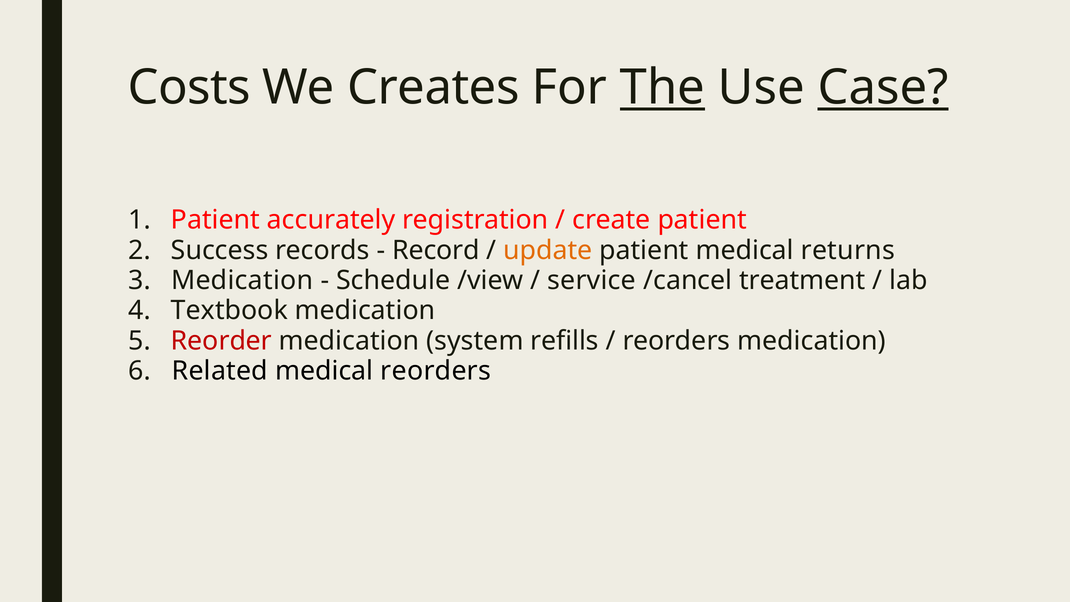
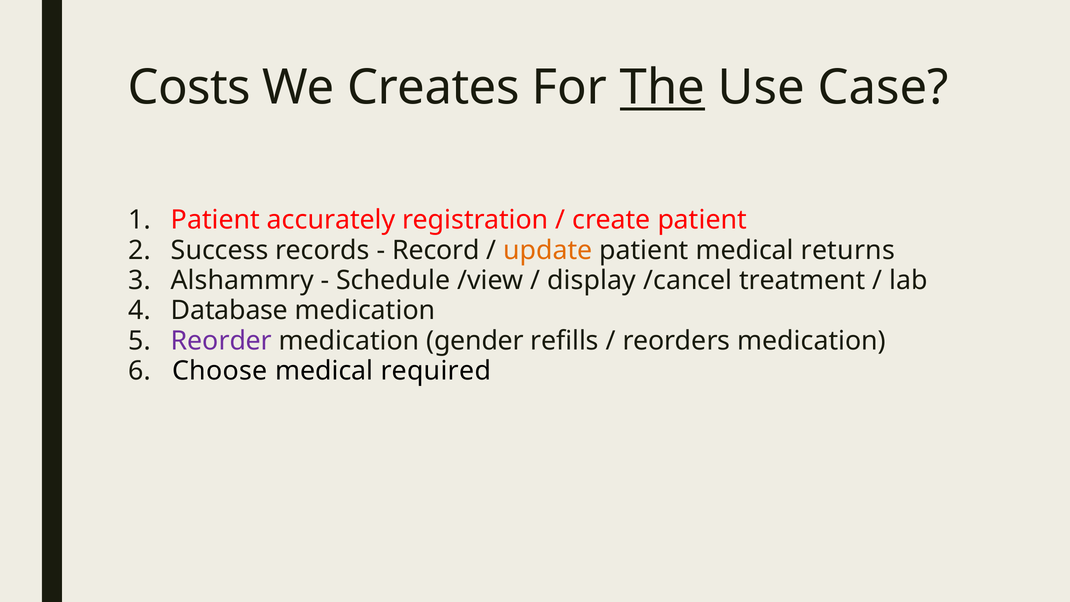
Case underline: present -> none (883, 88)
3 Medication: Medication -> Alshammry (242, 280)
service: service -> display (592, 280)
Textbook: Textbook -> Database (229, 310)
Reorder colour: red -> purple (221, 341)
system: system -> gender (475, 341)
Related: Related -> Choose (220, 371)
medical reorders: reorders -> required (436, 371)
